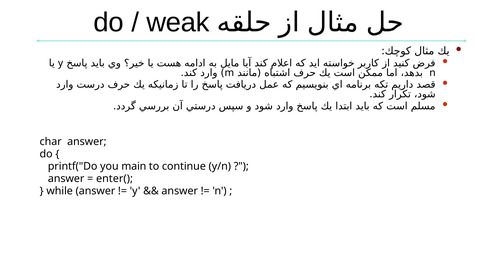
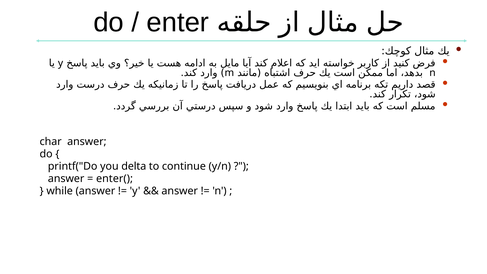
weak: weak -> enter (178, 23)
main: main -> delta (134, 166)
